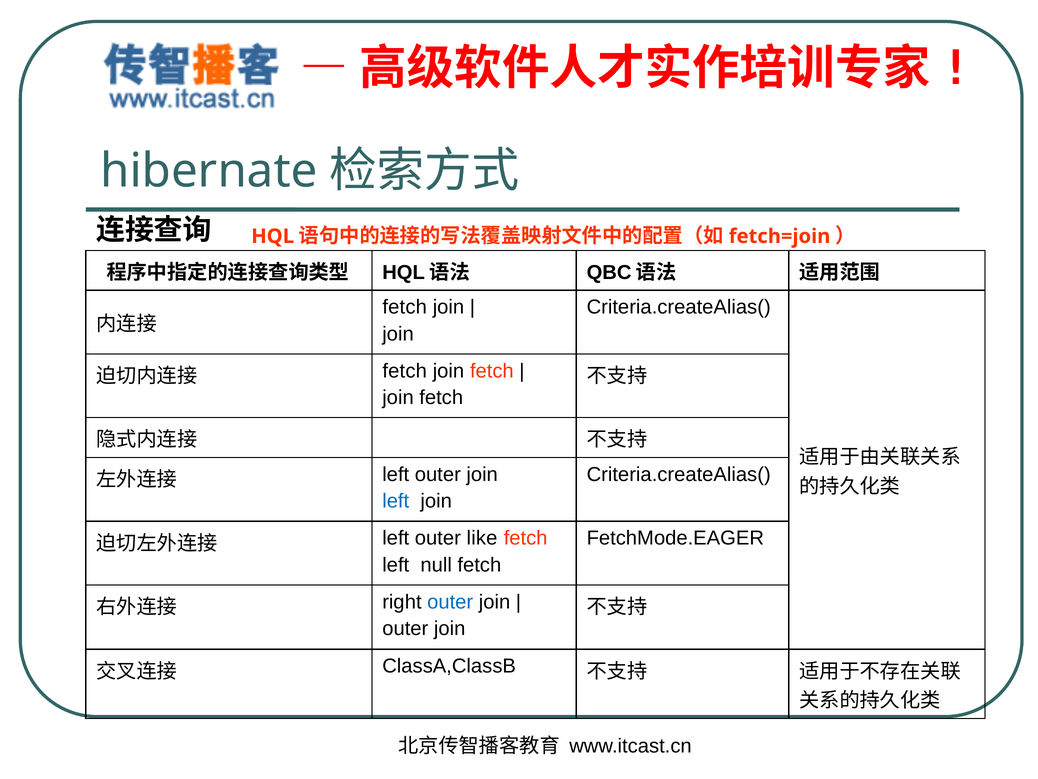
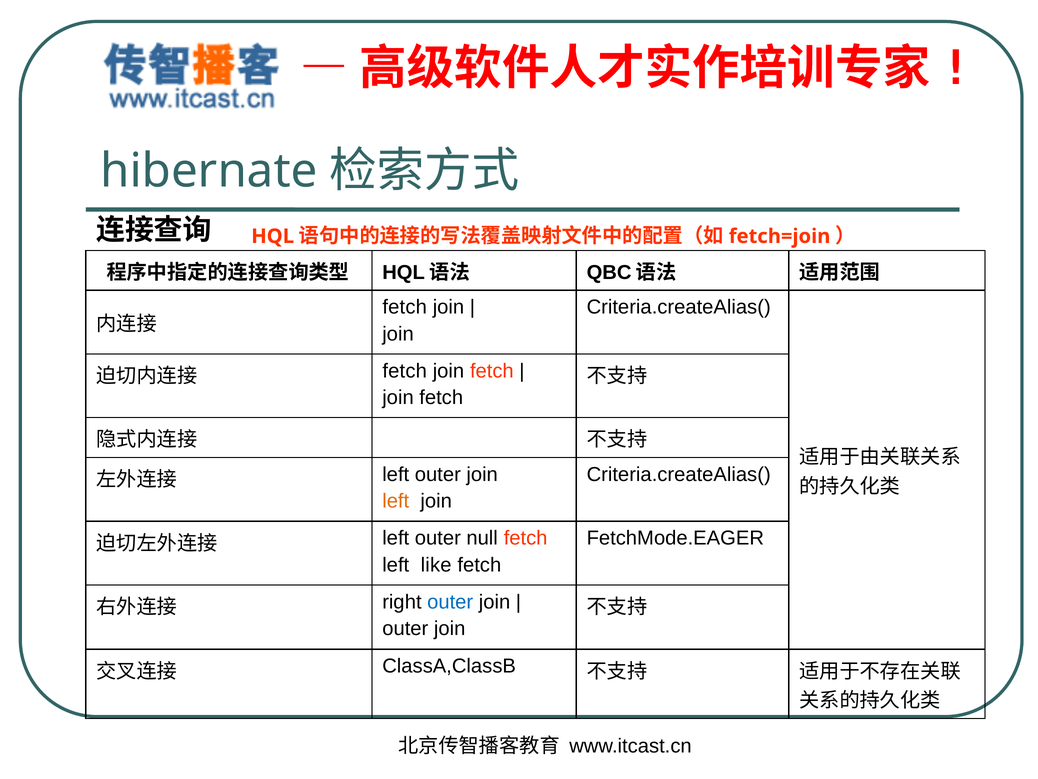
left colour: blue -> orange (396, 501)
like: like -> null (482, 538)
null: null -> like (436, 565)
